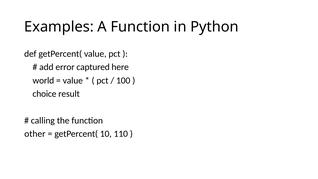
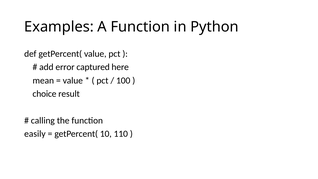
world: world -> mean (43, 80)
other: other -> easily (35, 134)
